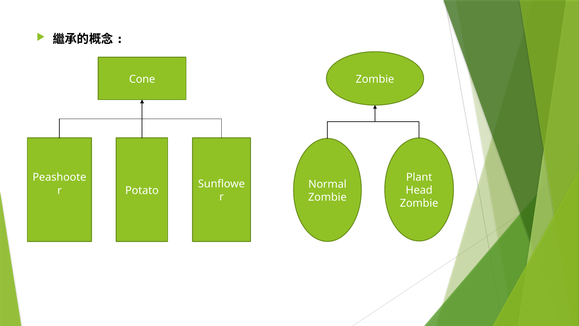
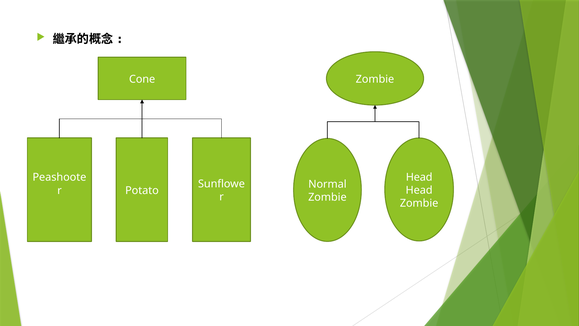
Plant: Plant -> Head (419, 177)
